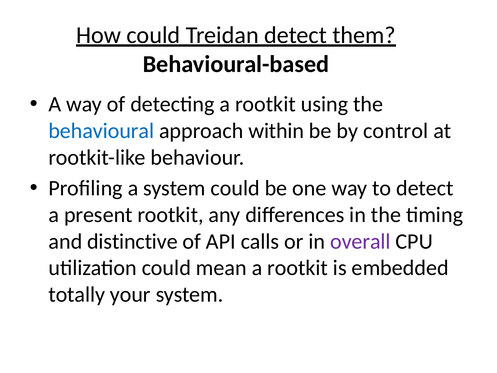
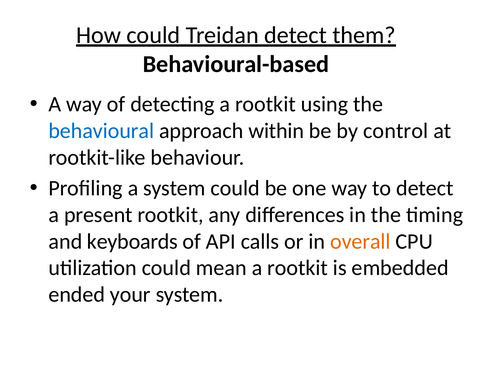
distinctive: distinctive -> keyboards (132, 241)
overall colour: purple -> orange (360, 241)
totally: totally -> ended (77, 294)
